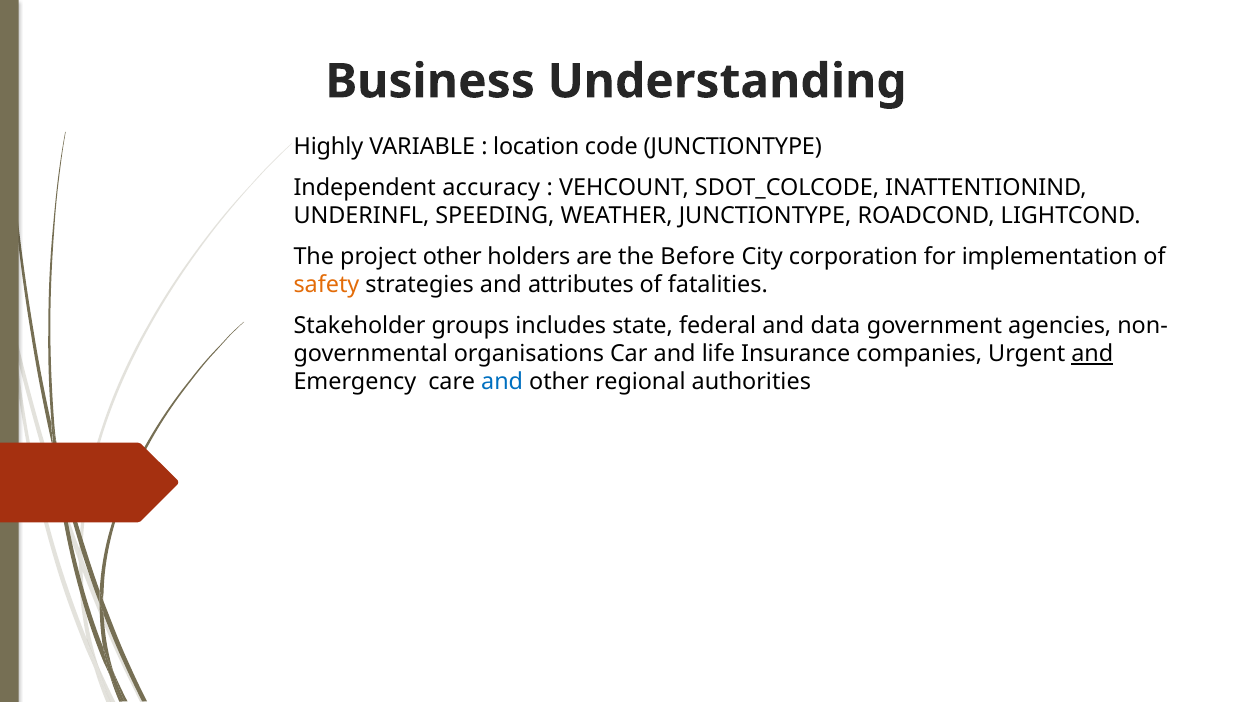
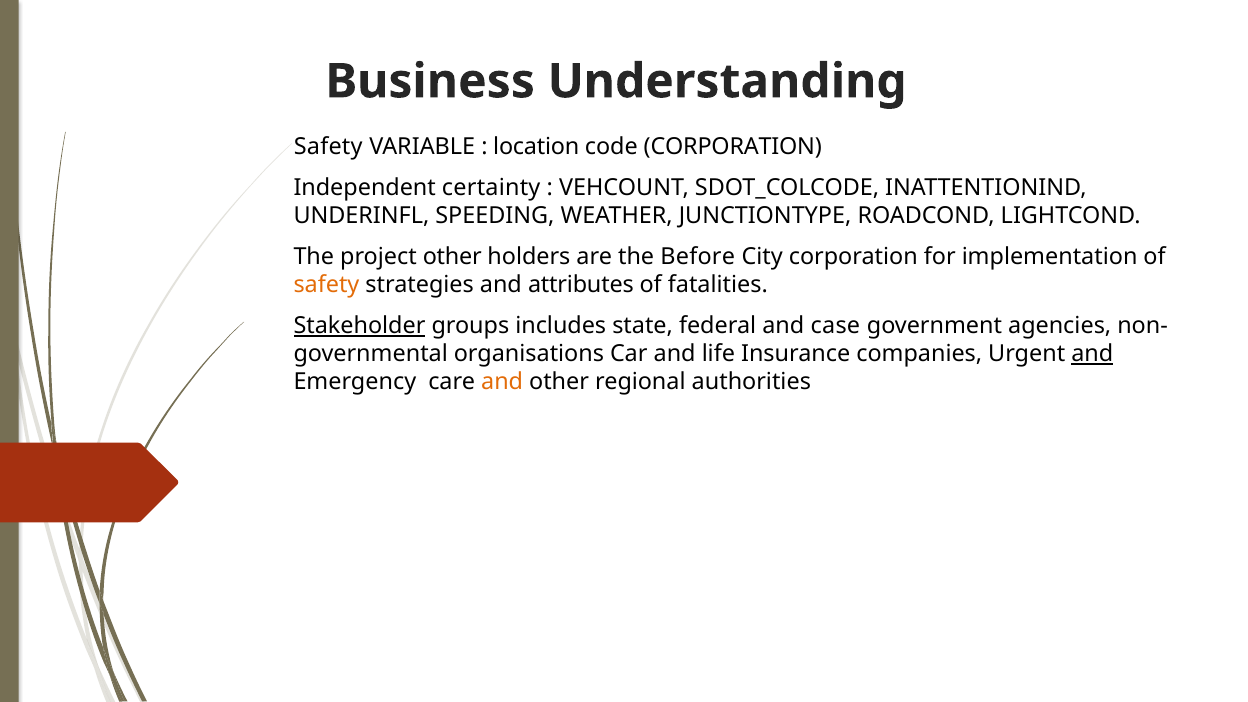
Highly: Highly -> Safety (328, 146)
code JUNCTIONTYPE: JUNCTIONTYPE -> CORPORATION (733, 146)
accuracy: accuracy -> certainty (491, 188)
Stakeholder underline: none -> present (359, 326)
data: data -> case (835, 326)
and colour: blue -> orange (502, 382)
